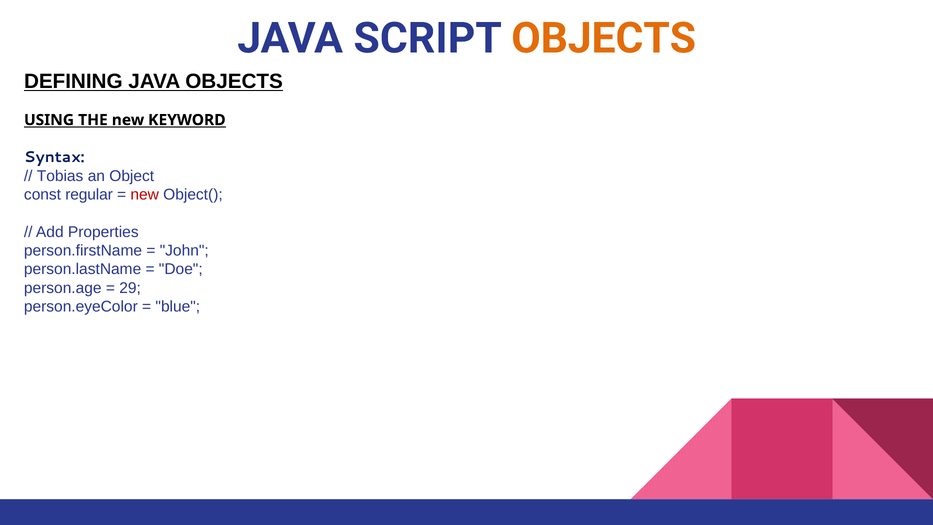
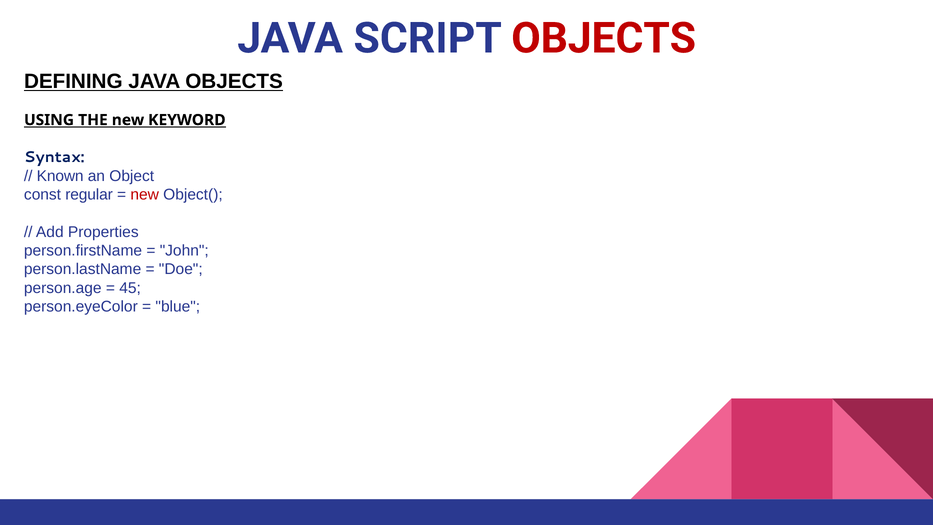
OBJECTS colour: orange -> red (604, 38)
Tobias: Tobias -> Known (60, 176)
29: 29 -> 45 (130, 288)
